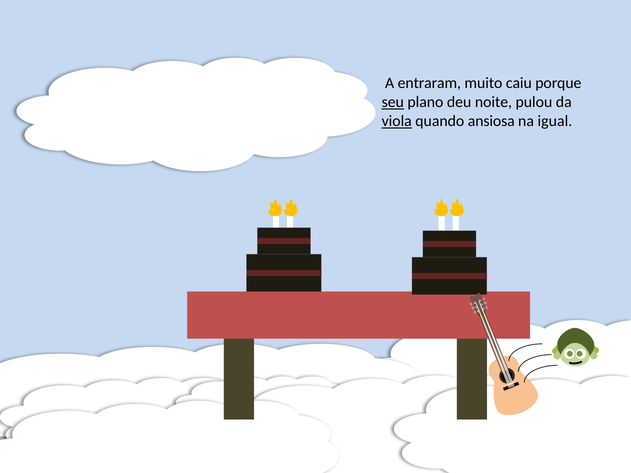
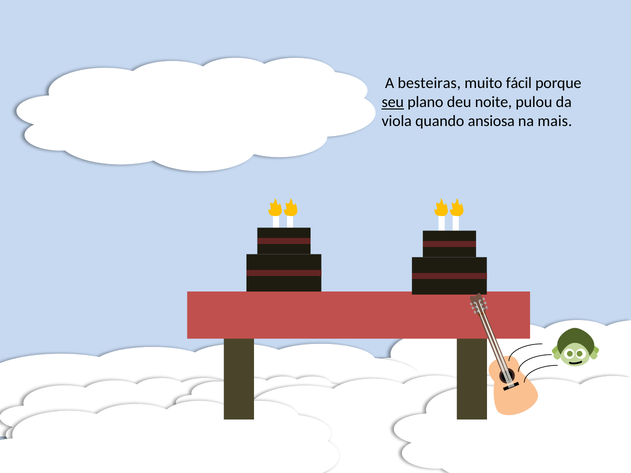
entraram: entraram -> besteiras (429, 83)
caiu: caiu -> fácil (519, 83)
viola underline: present -> none (397, 121)
igual: igual -> mais (555, 121)
